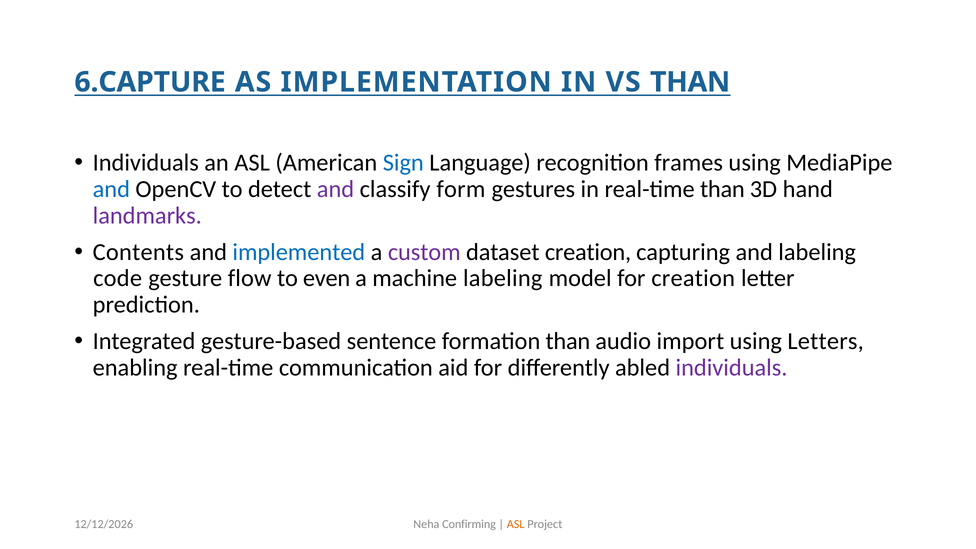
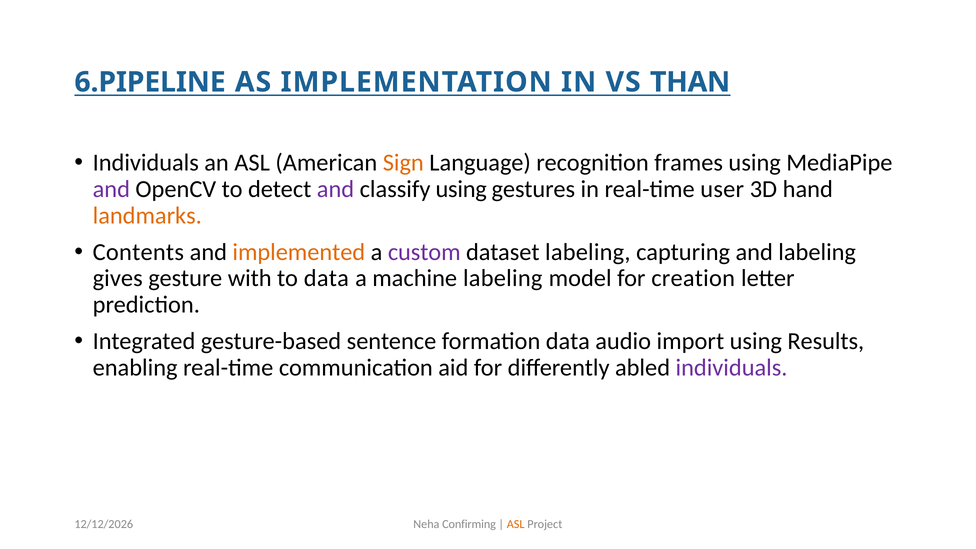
6.CAPTURE: 6.CAPTURE -> 6.PIPELINE (150, 82)
Sign colour: blue -> orange (403, 163)
and colour: blue -> purple (111, 189)
classify form: form -> using (461, 189)
real-time than: than -> user (722, 189)
landmarks colour: purple -> orange (147, 216)
implemented colour: blue -> orange (299, 252)
dataset creation: creation -> labeling (588, 252)
code: code -> gives (118, 278)
flow: flow -> with (250, 278)
to even: even -> data (326, 278)
formation than: than -> data (568, 341)
Letters: Letters -> Results (826, 341)
